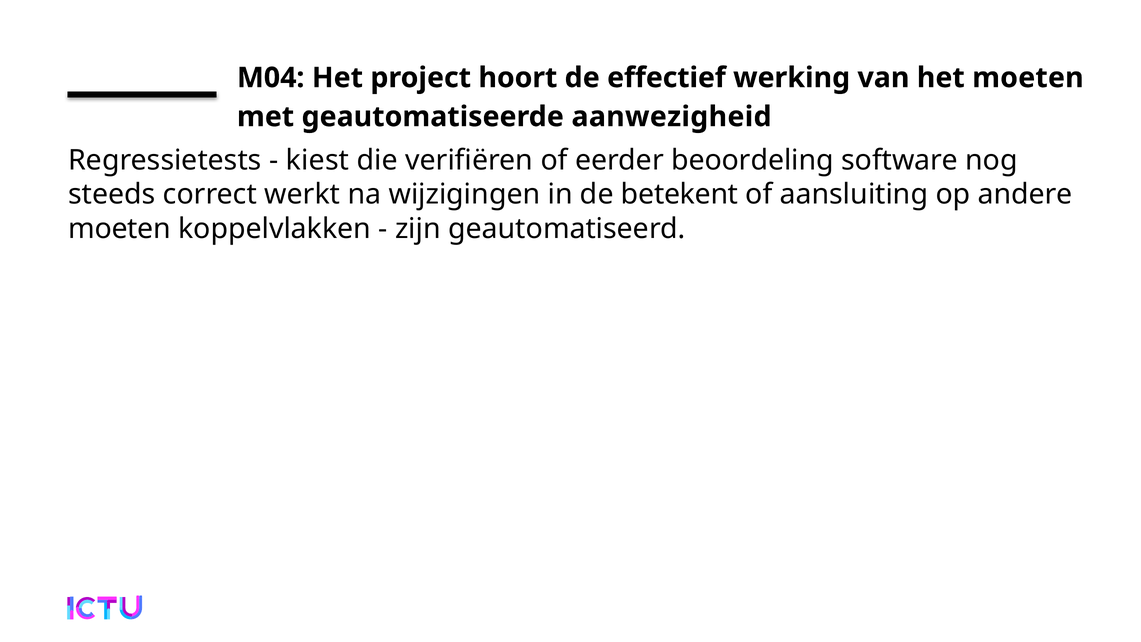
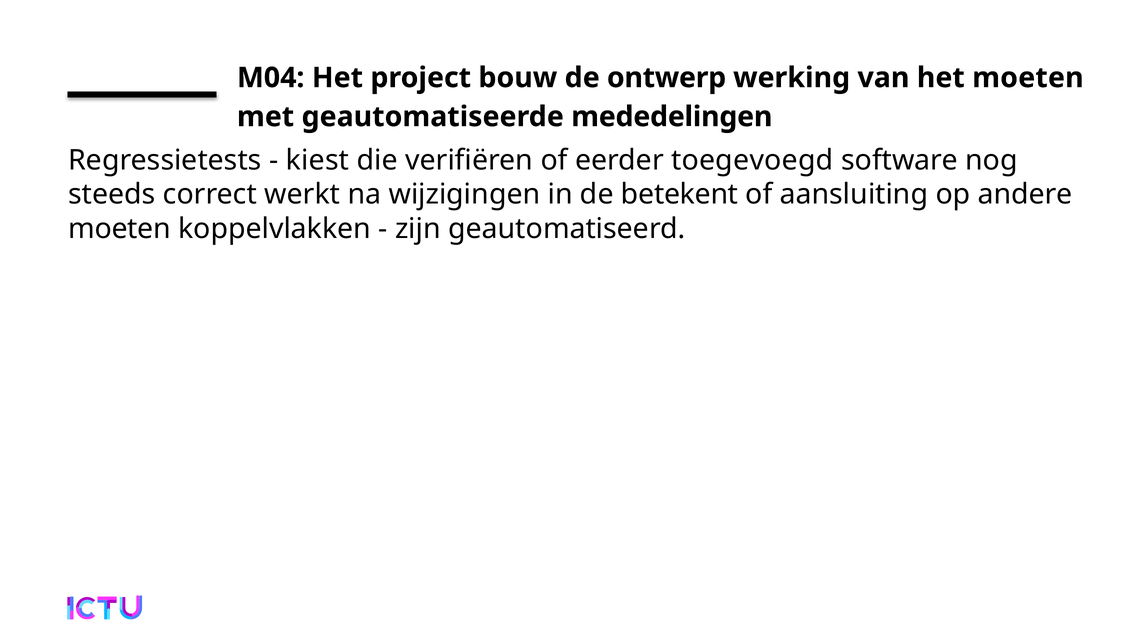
hoort: hoort -> bouw (518, 78)
effectief: effectief -> ontwerp (667, 78)
aanwezigheid: aanwezigheid -> mededelingen (672, 117)
beoordeling: beoordeling -> toegevoegd (752, 160)
